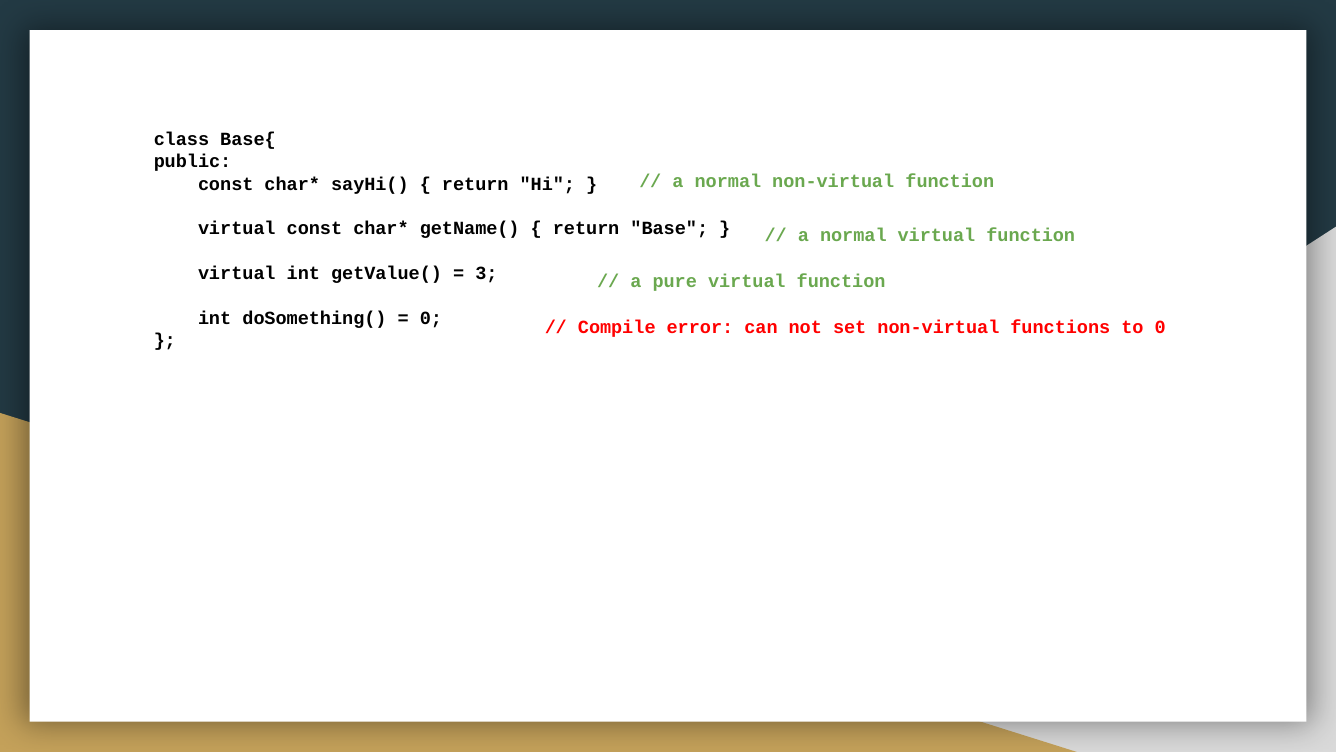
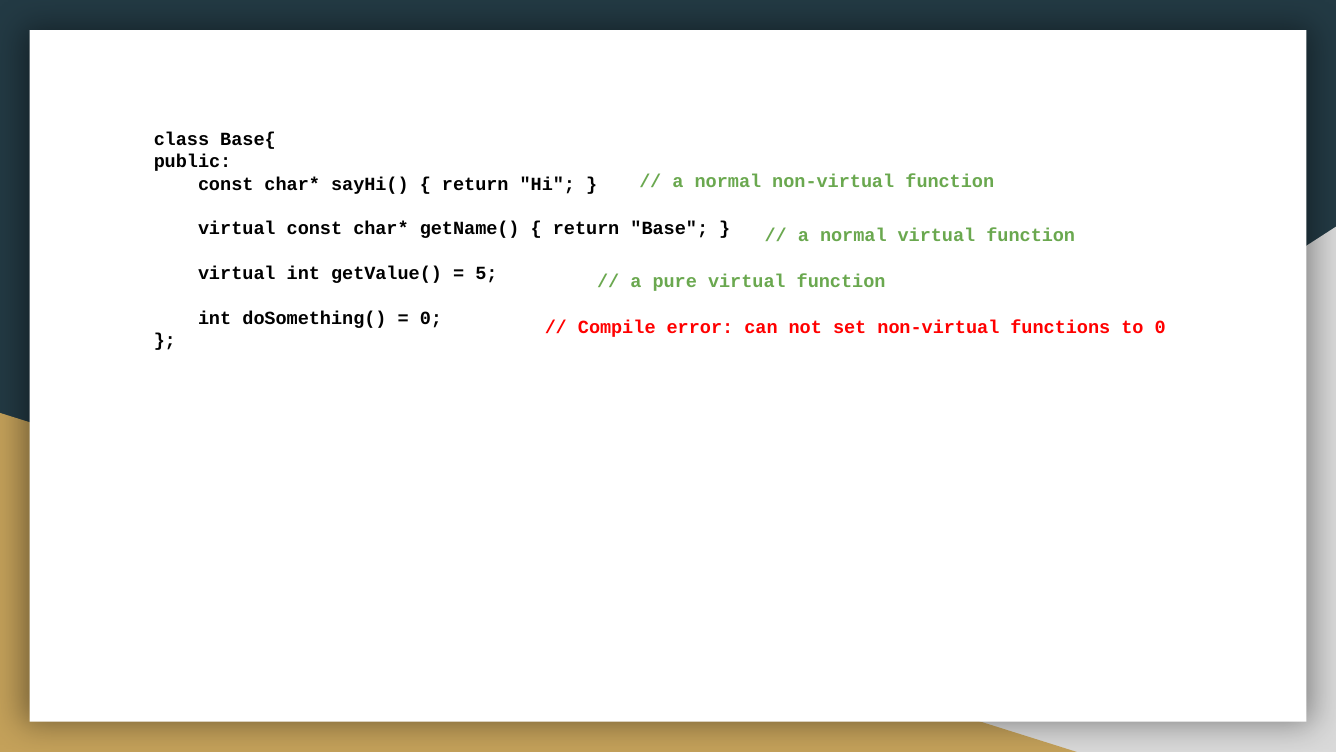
3: 3 -> 5 (486, 273)
